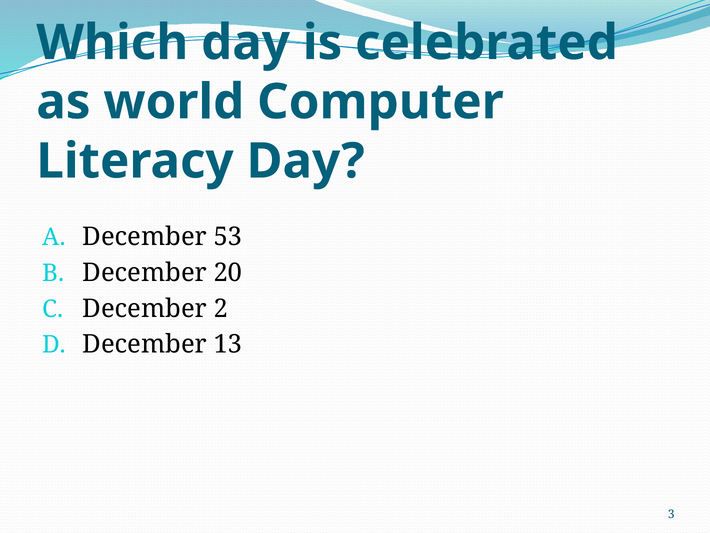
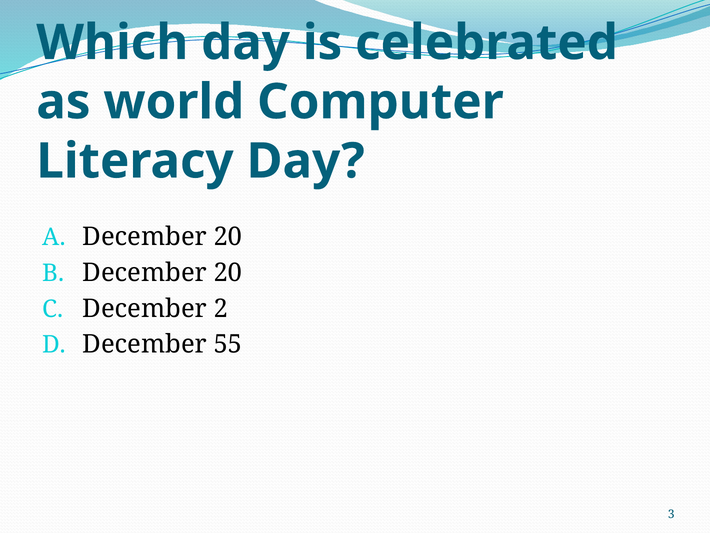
53: 53 -> 20 (228, 237)
13: 13 -> 55 (228, 344)
